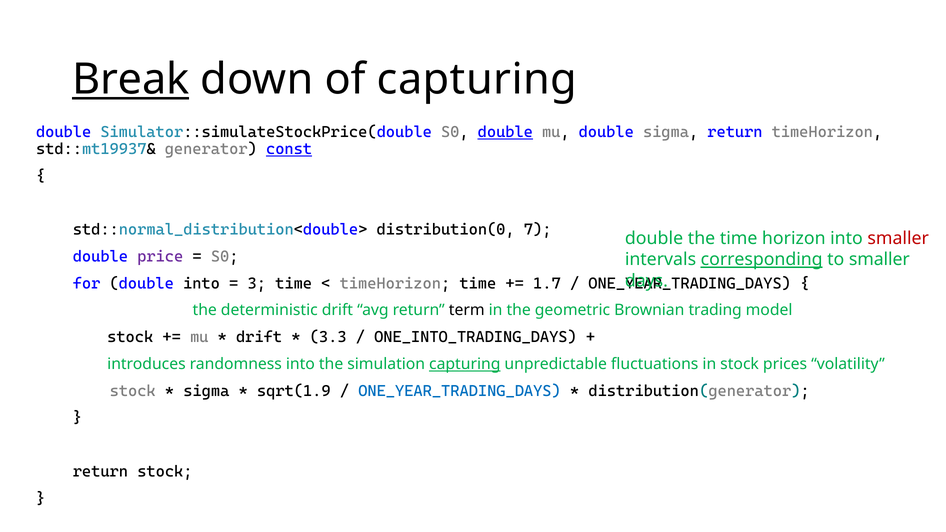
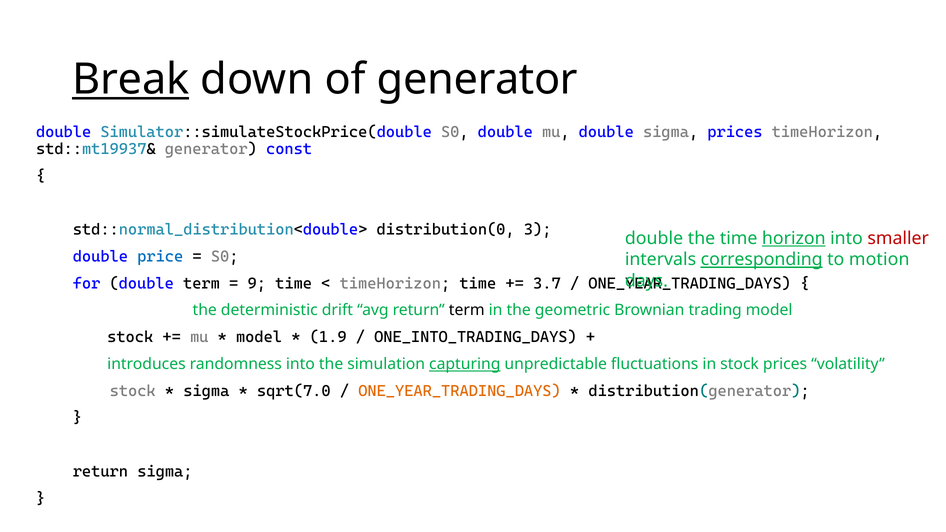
of capturing: capturing -> generator (477, 79)
double underline: present -> none (505, 132)
sigma return: return -> prices (735, 132)
const underline: present -> none (289, 149)
7: 7 -> 3 (538, 230)
horizon underline: none -> present (794, 238)
price colour: purple -> blue (160, 257)
to smaller: smaller -> motion (879, 260)
double into: into -> term (201, 283)
3: 3 -> 9 (257, 283)
1.7: 1.7 -> 3.7 (547, 283)
drift: drift -> model (259, 337)
3.3: 3.3 -> 1.9 (328, 337)
sqrt(1.9: sqrt(1.9 -> sqrt(7.0 (294, 391)
ONE_YEAR_TRADING_DAYS colour: blue -> orange (460, 391)
return stock: stock -> sigma (165, 472)
